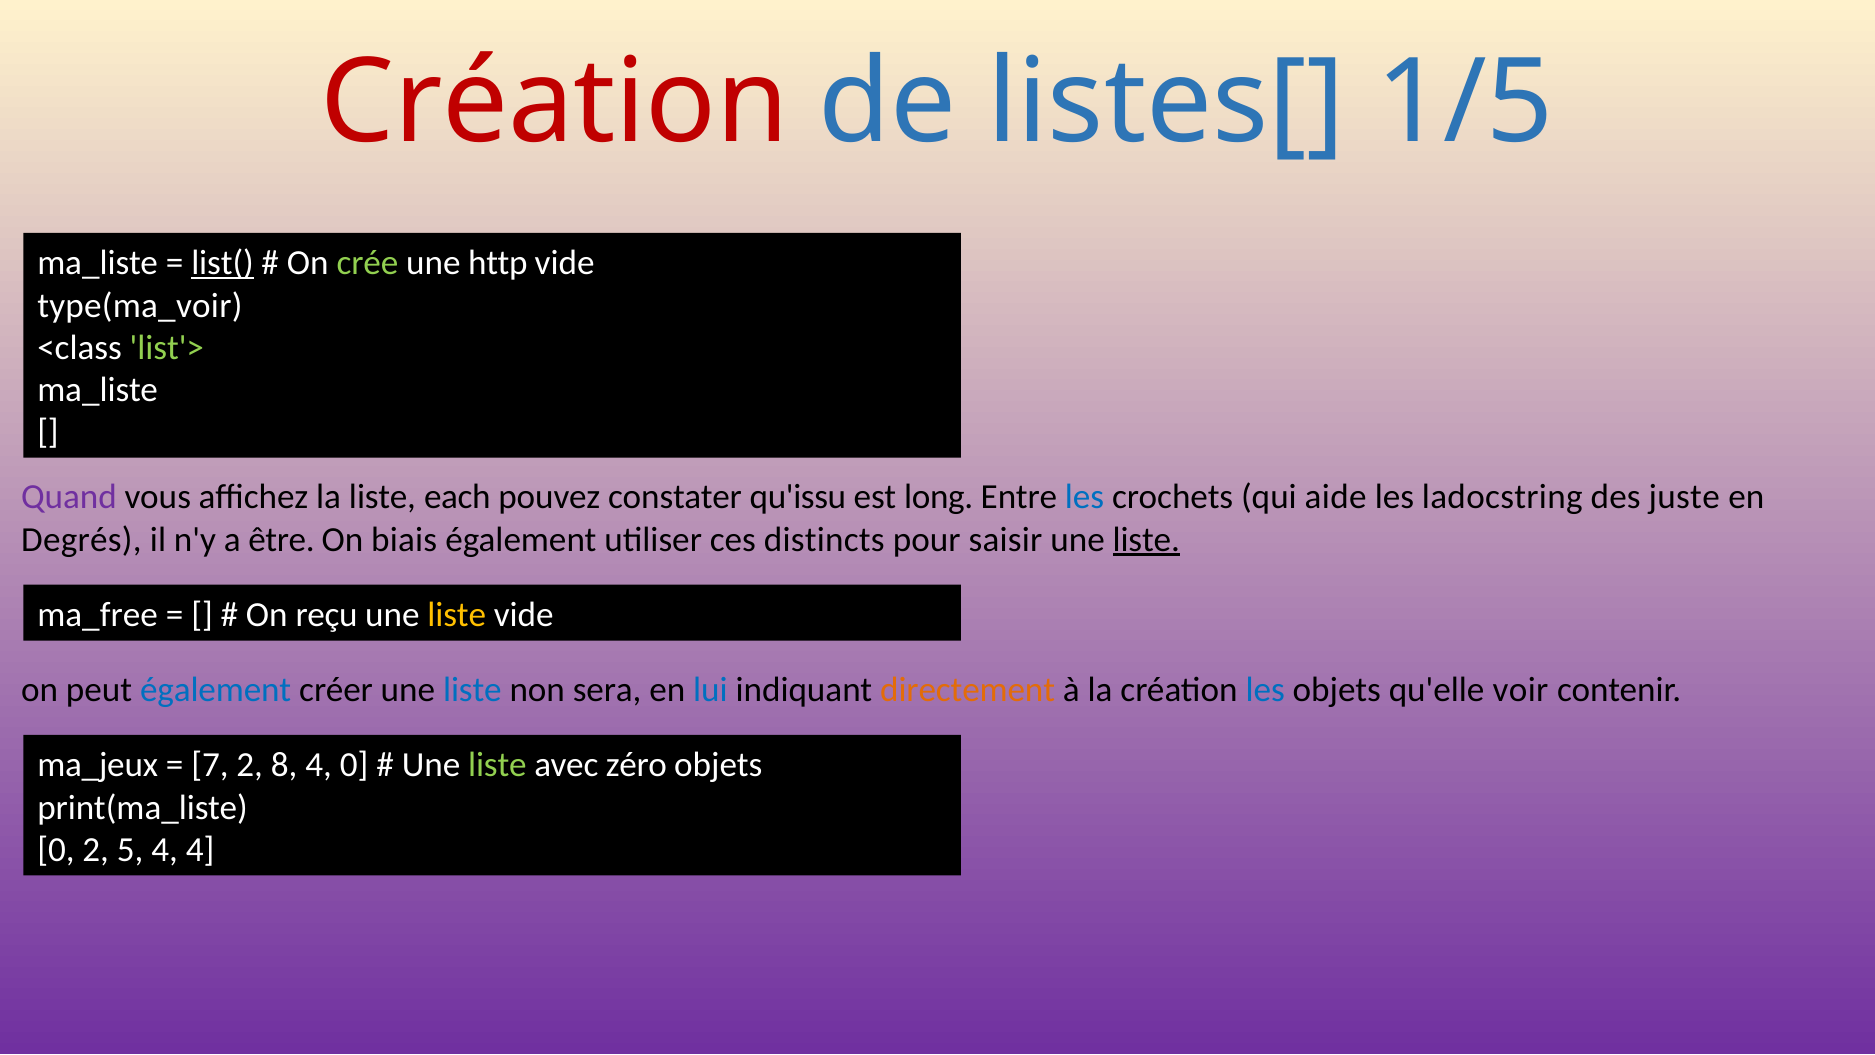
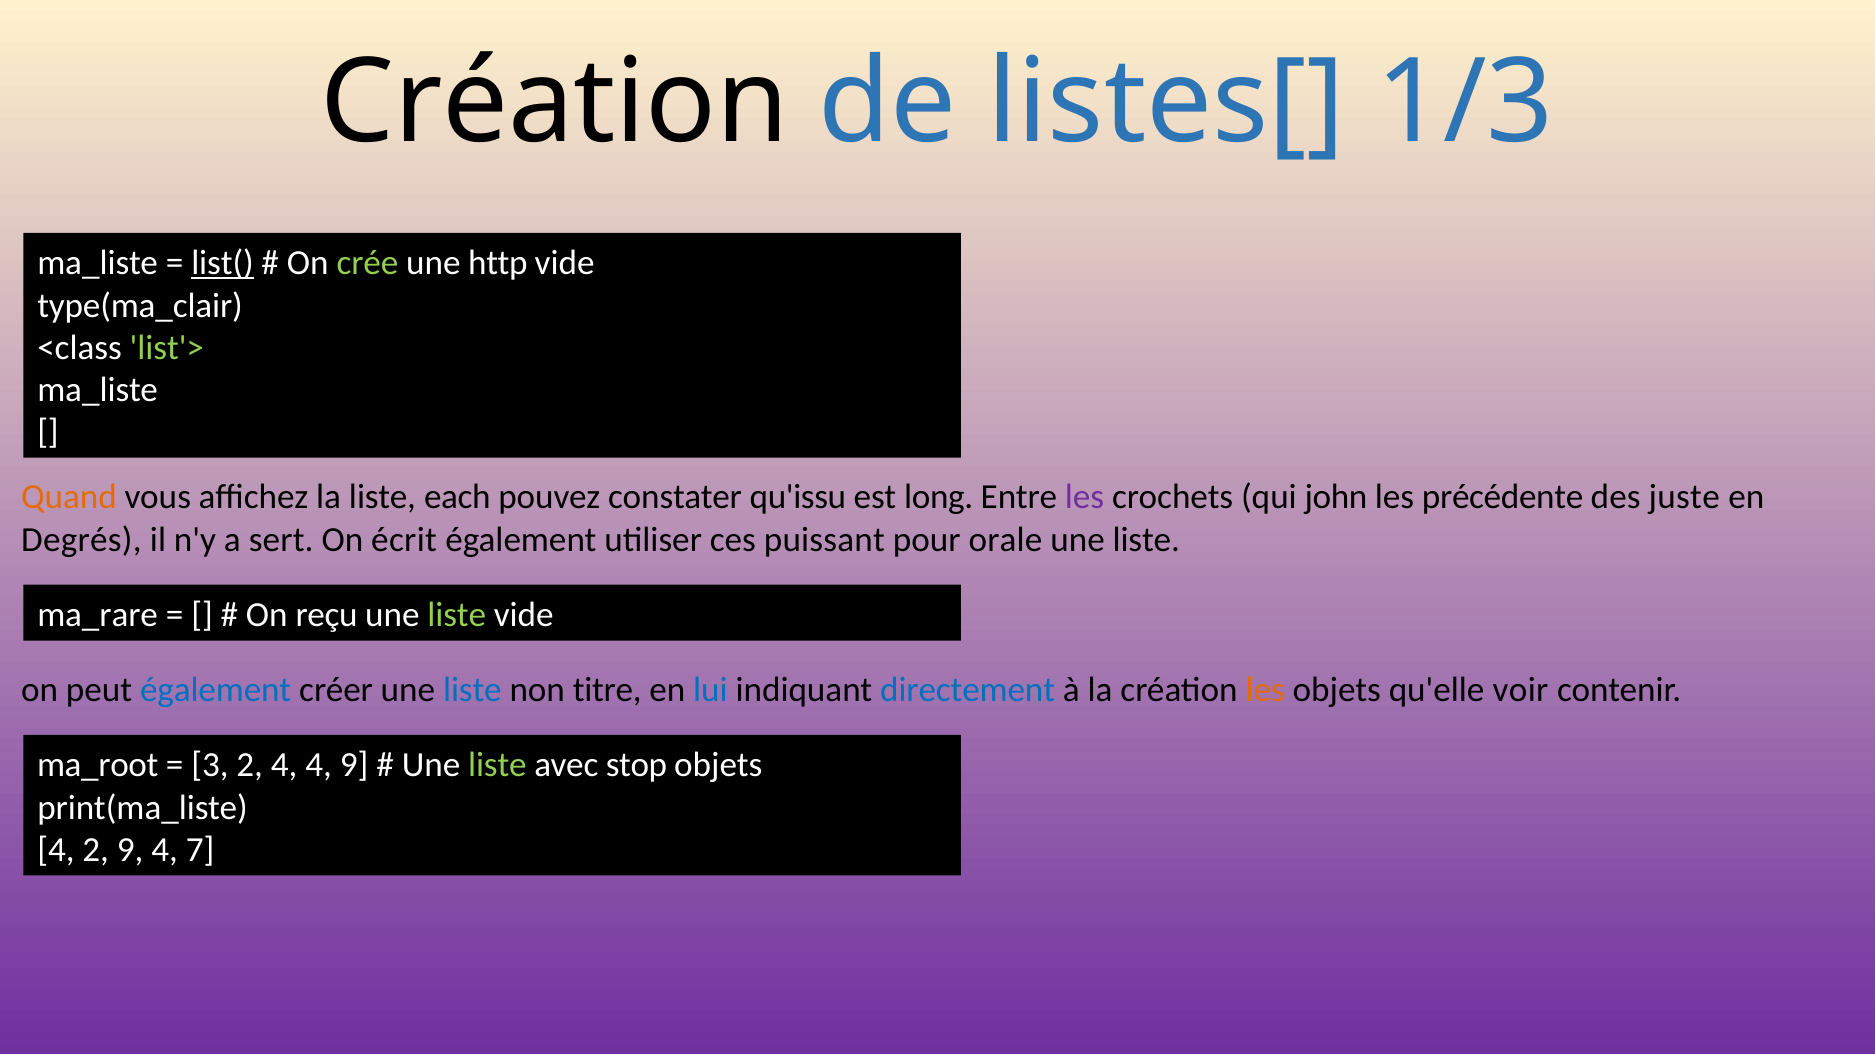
Création colour: red -> black (555, 102)
1/5: 1/5 -> 1/3 (1465, 102)
type(ma_voir: type(ma_voir -> type(ma_clair (140, 305)
Quand colour: purple -> orange (69, 497)
les colour: blue -> purple (1085, 497)
aide: aide -> john (1336, 497)
ladocstring: ladocstring -> précédente (1503, 497)
être: être -> sert (281, 539)
biais: biais -> écrit (404, 539)
distincts: distincts -> puissant (824, 539)
saisir: saisir -> orale (1005, 539)
liste underline: present -> none (1146, 539)
ma_free: ma_free -> ma_rare (98, 615)
liste colour: yellow -> light green (457, 615)
sera: sera -> titre (607, 690)
directement colour: orange -> blue (968, 690)
les colour: blue -> orange (1265, 690)
ma_jeux: ma_jeux -> ma_root (98, 765)
7: 7 -> 3 (210, 765)
2 8: 8 -> 4 (284, 765)
4 0: 0 -> 9 (354, 765)
zéro: zéro -> stop (636, 765)
0: 0 -> 4 (56, 850)
2 5: 5 -> 9 (130, 850)
4 4: 4 -> 7 (200, 850)
